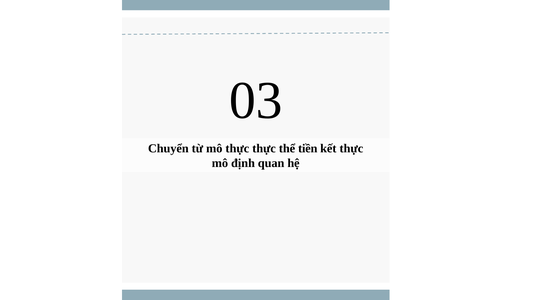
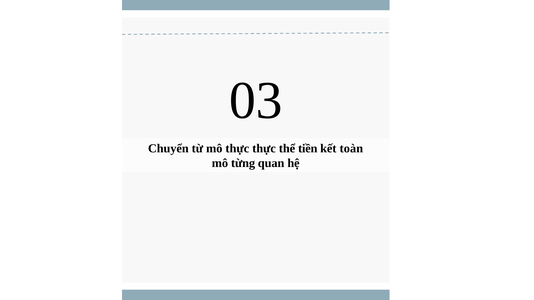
kết thực: thực -> toàn (351, 149)
định: định -> từng (243, 163)
